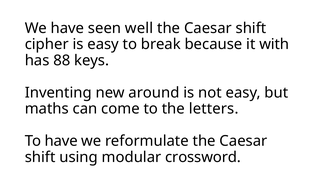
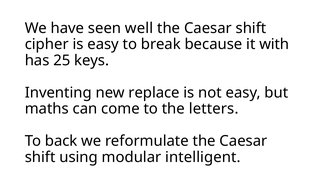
88: 88 -> 25 (62, 60)
around: around -> replace (154, 93)
To have: have -> back (61, 141)
crossword: crossword -> intelligent (203, 157)
